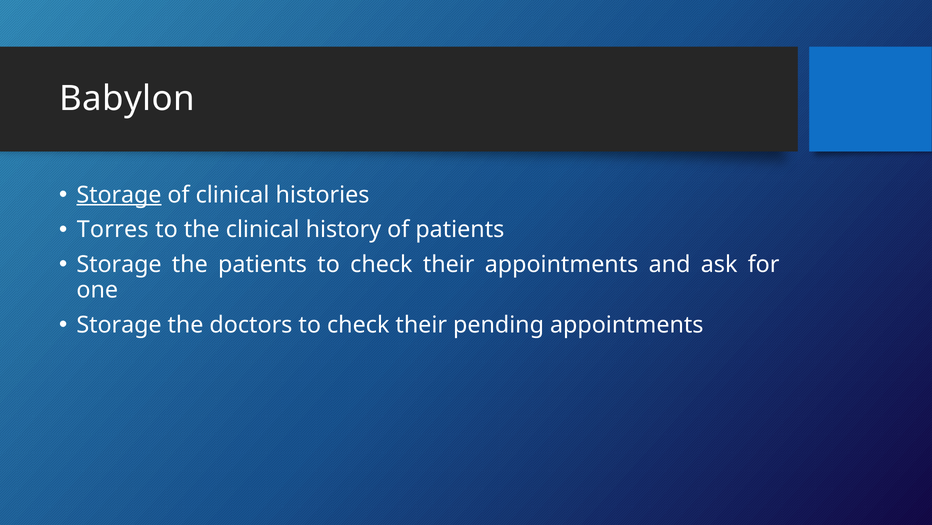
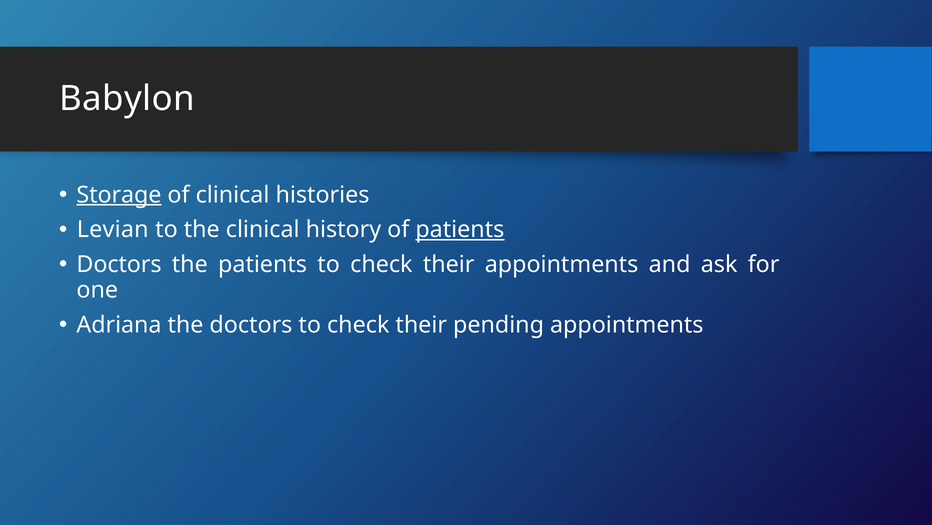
Torres: Torres -> Levian (113, 229)
patients underline: none -> present (460, 229)
Storage: Storage -> Doctors (119, 264)
Storage: Storage -> Adriana (119, 324)
